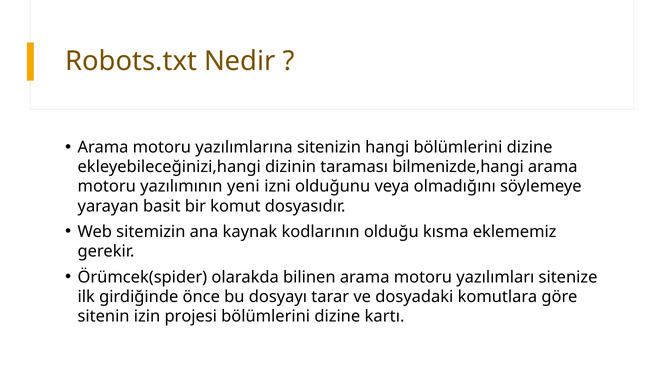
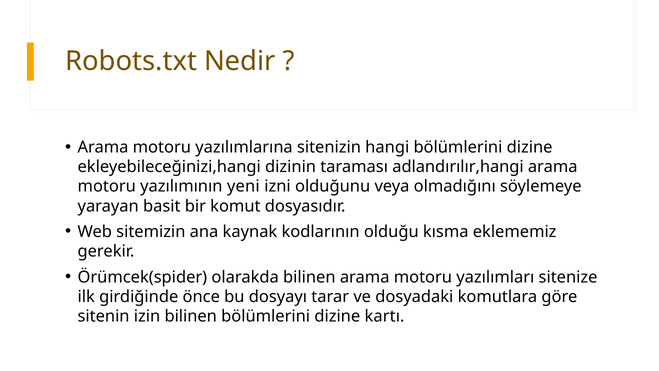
bilmenizde,hangi: bilmenizde,hangi -> adlandırılır,hangi (458, 167)
izin projesi: projesi -> bilinen (191, 316)
